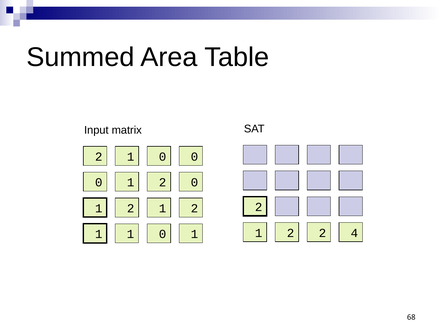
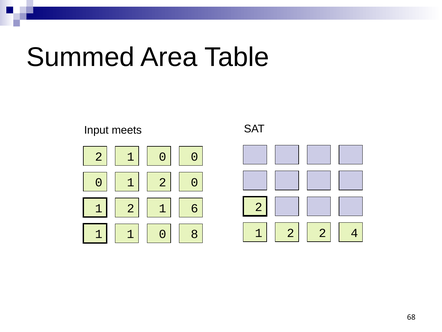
matrix: matrix -> meets (127, 130)
2 1 2: 2 -> 6 (194, 208)
1 0 1: 1 -> 8 (194, 234)
